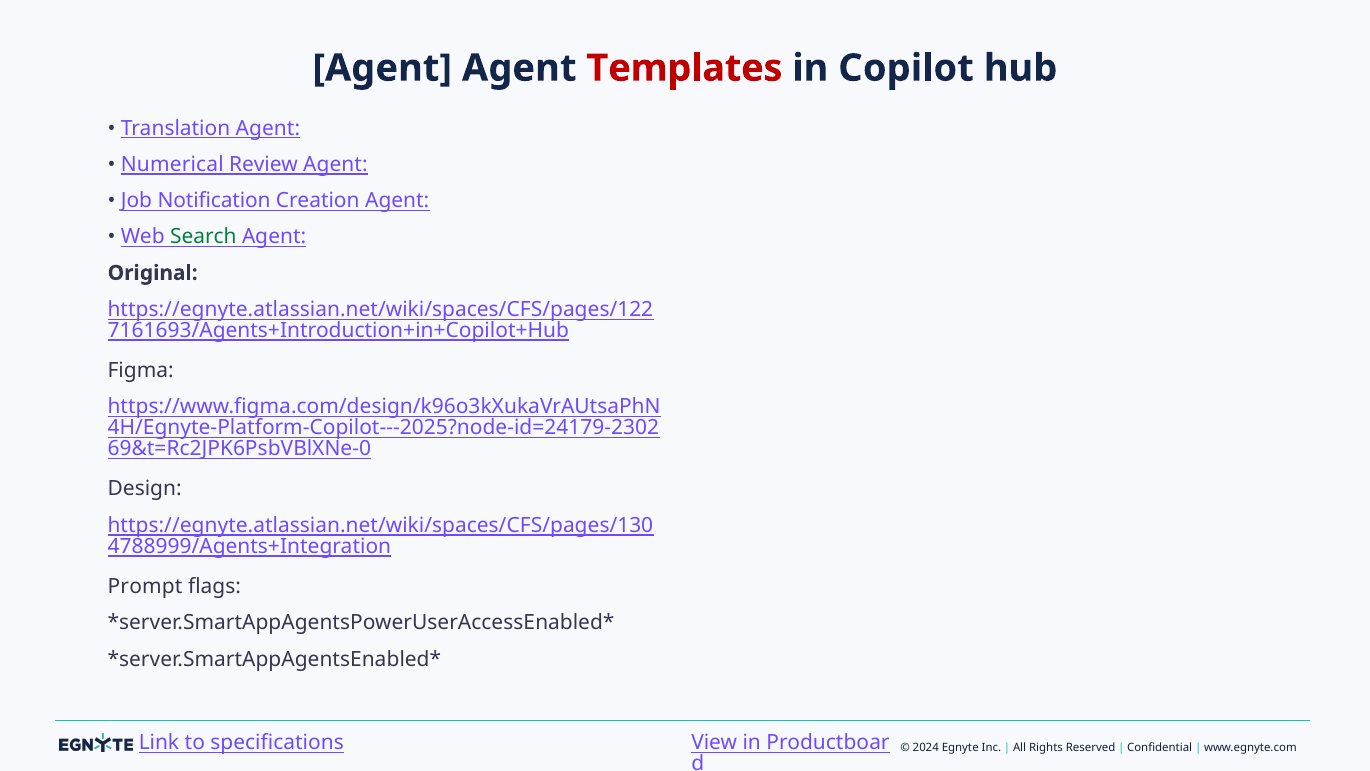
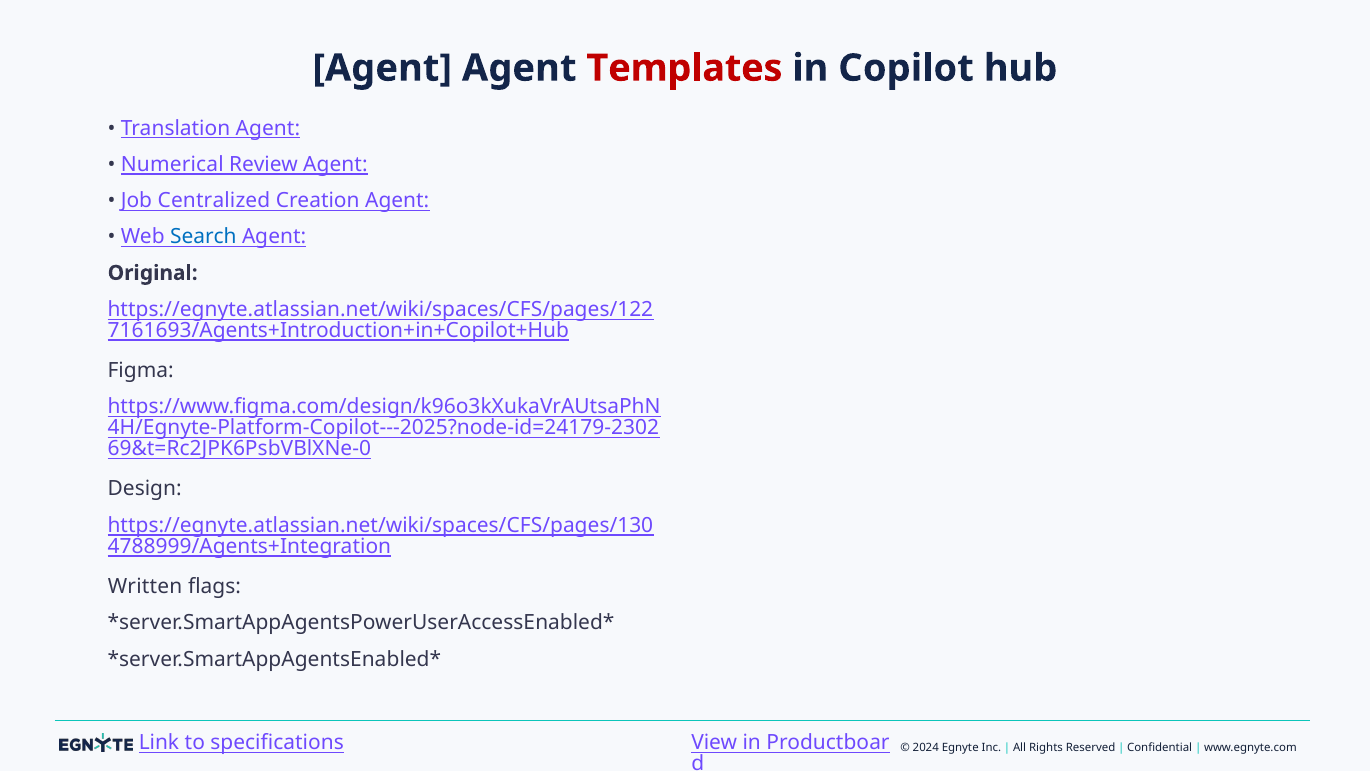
Notification: Notification -> Centralized (214, 201)
Search colour: green -> blue (203, 237)
Prompt: Prompt -> Written (145, 586)
